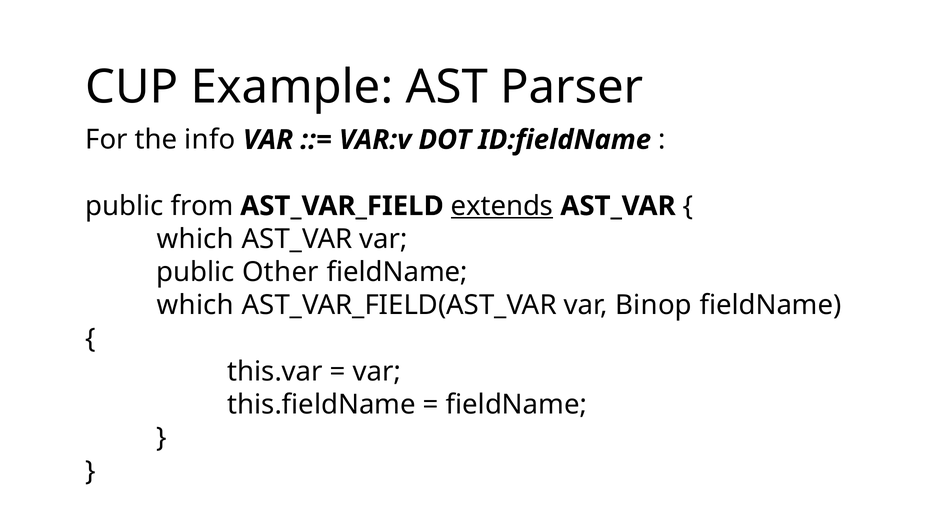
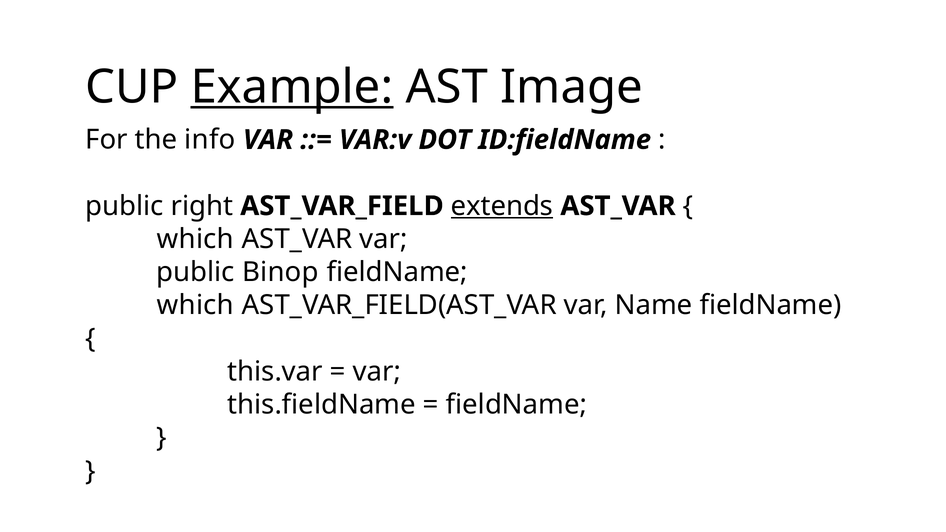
Example underline: none -> present (292, 87)
Parser: Parser -> Image (572, 87)
from: from -> right (202, 206)
Other: Other -> Binop (280, 272)
Binop: Binop -> Name (654, 305)
